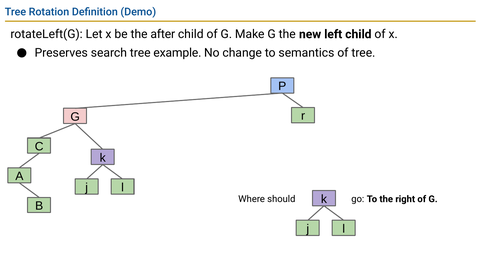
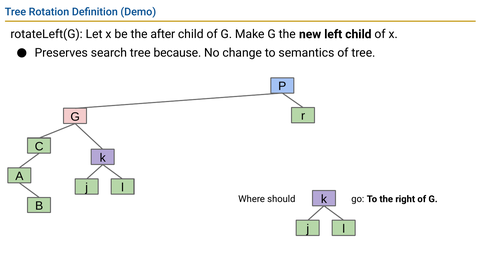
example: example -> because (177, 53)
